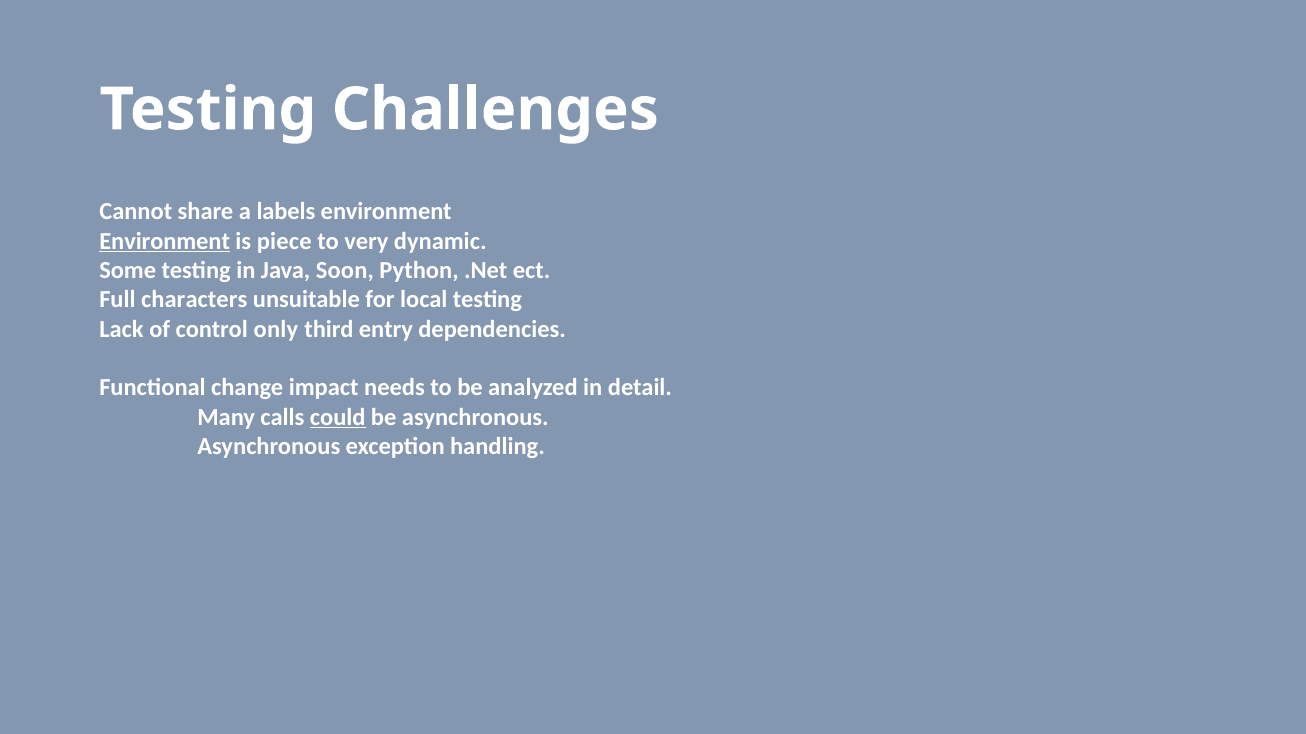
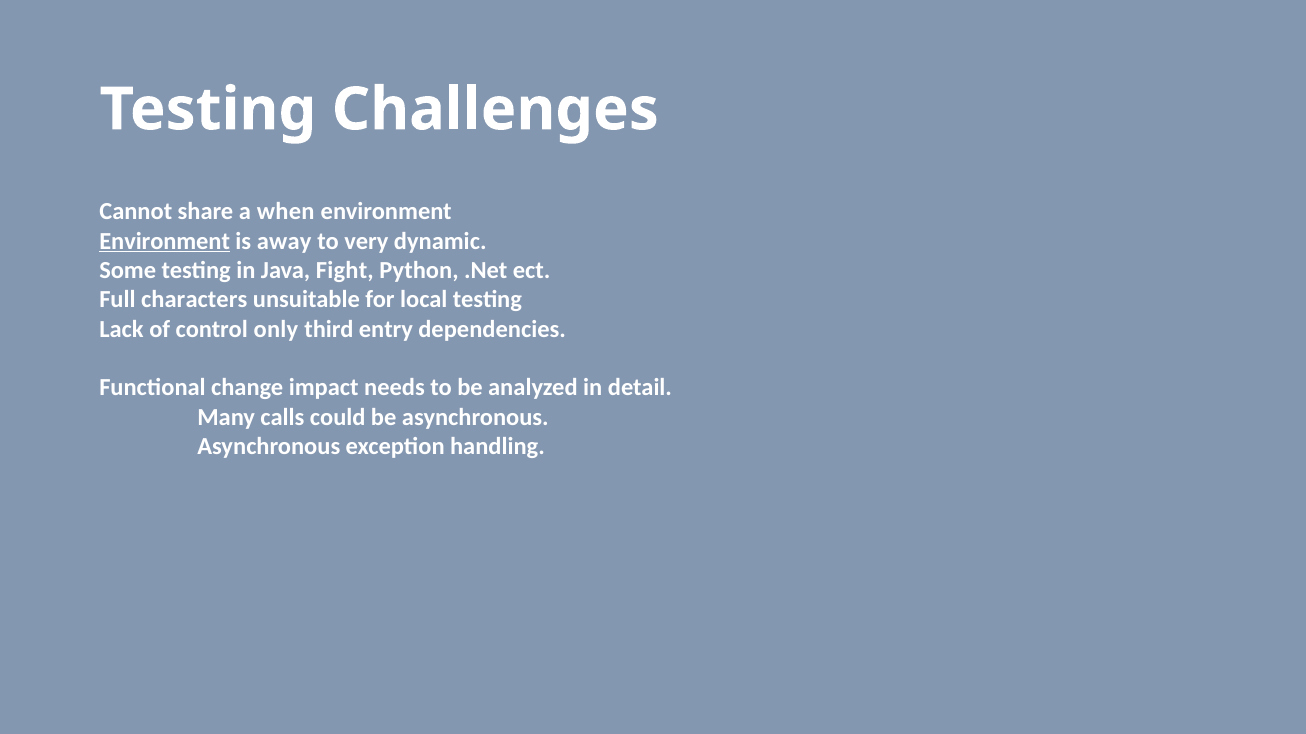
labels: labels -> when (286, 212)
piece: piece -> away (284, 241)
Soon: Soon -> Fight (345, 271)
could underline: present -> none (338, 418)
